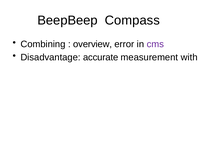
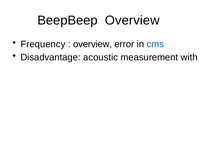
BeepBeep Compass: Compass -> Overview (132, 20)
Combining: Combining -> Frequency (43, 44)
cms colour: purple -> blue (155, 44)
accurate: accurate -> acoustic (101, 57)
